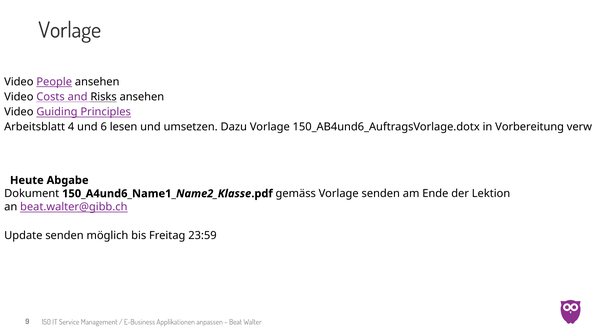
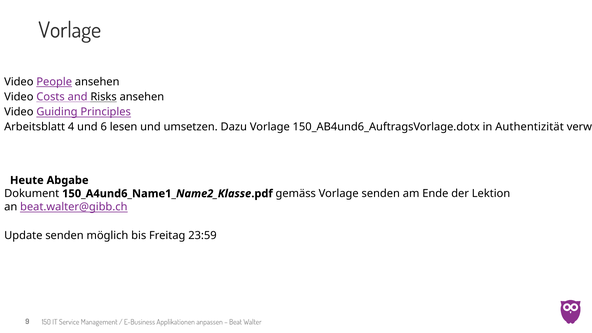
Vorbereitung: Vorbereitung -> Authentizität (530, 127)
